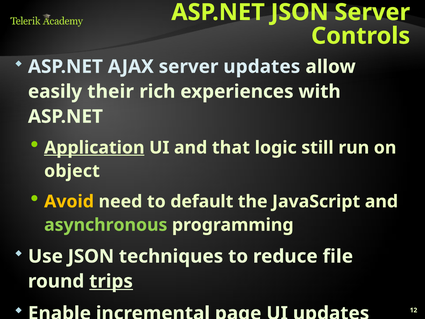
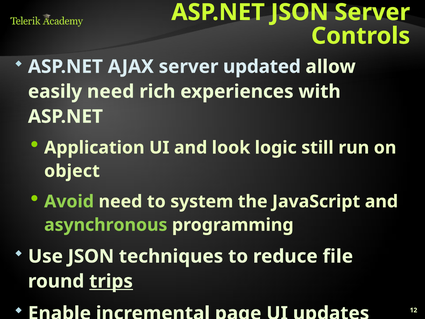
server updates: updates -> updated (262, 67)
easily their: their -> need (111, 92)
Application underline: present -> none (94, 148)
that: that -> look (231, 148)
Avoid colour: yellow -> light green (69, 201)
default: default -> system (202, 201)
